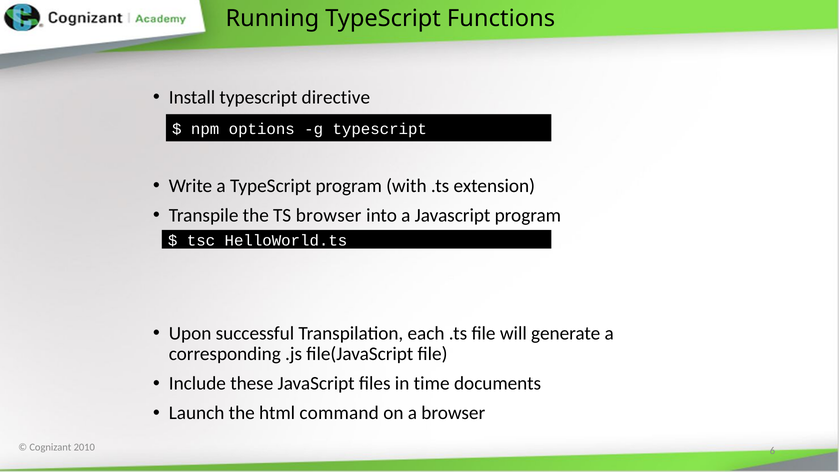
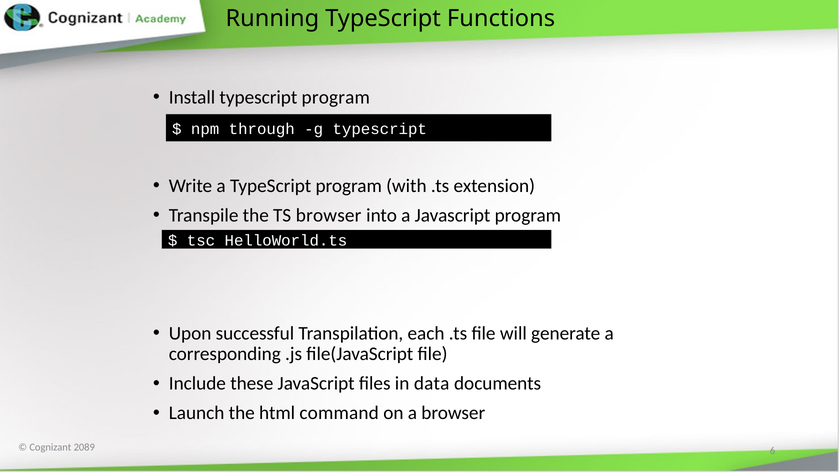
Install typescript directive: directive -> program (336, 97)
options: options -> through (262, 129)
time: time -> data (432, 383)
2010: 2010 -> 2089 (84, 447)
